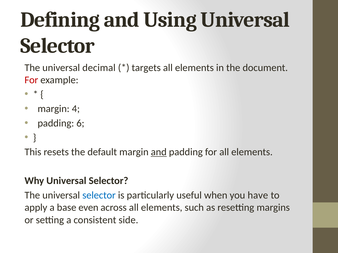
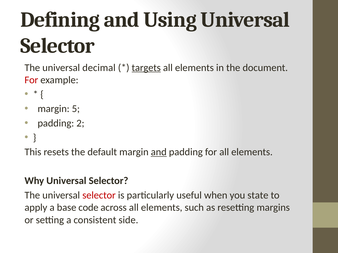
targets underline: none -> present (146, 68)
4: 4 -> 5 (76, 109)
6: 6 -> 2 (80, 123)
selector colour: blue -> red (99, 196)
have: have -> state (258, 196)
even: even -> code (88, 208)
